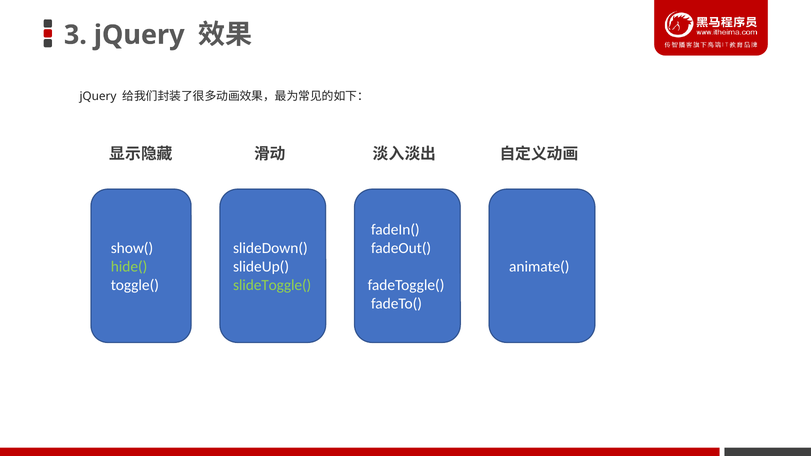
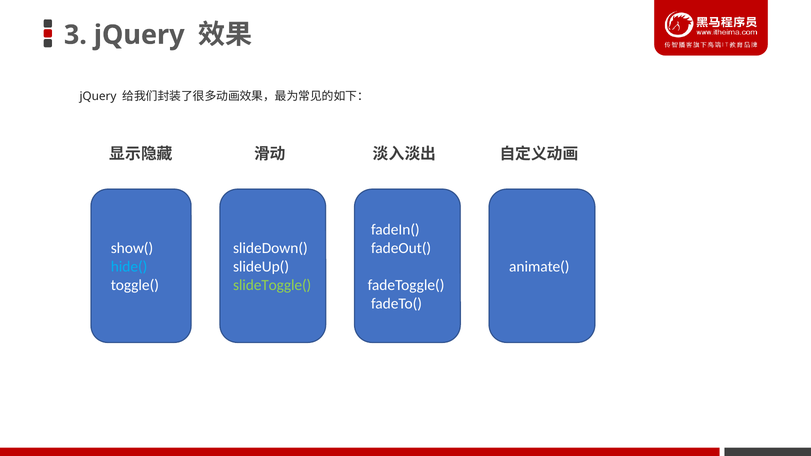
hide( colour: light green -> light blue (129, 267)
